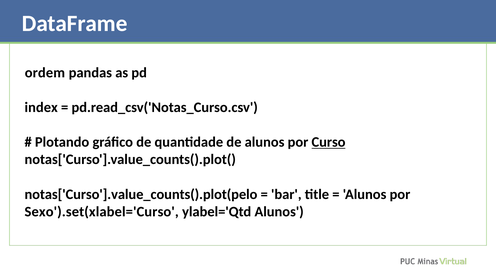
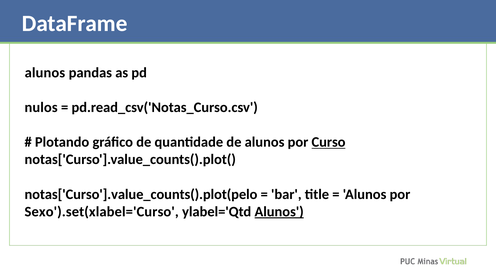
ordem: ordem -> alunos (45, 73)
index: index -> nulos (41, 107)
Alunos underline: none -> present (279, 212)
